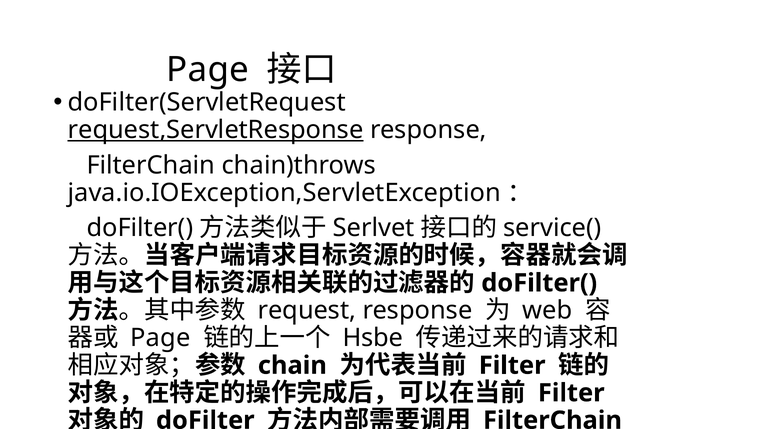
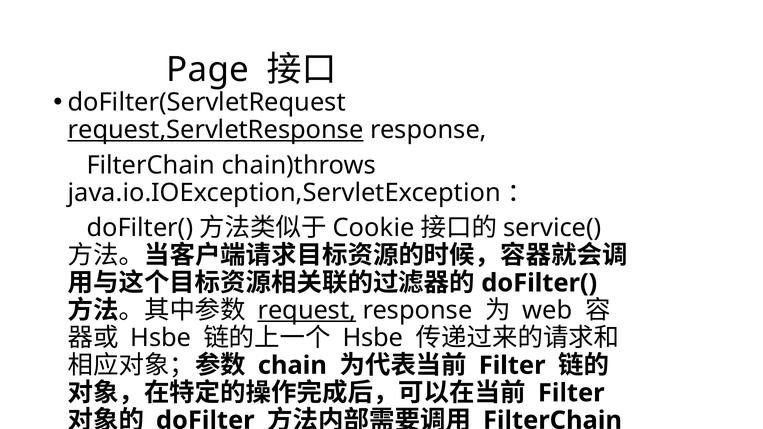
Serlvet: Serlvet -> Cookie (374, 228)
request underline: none -> present (307, 311)
Page: Page -> Hsbe (161, 338)
